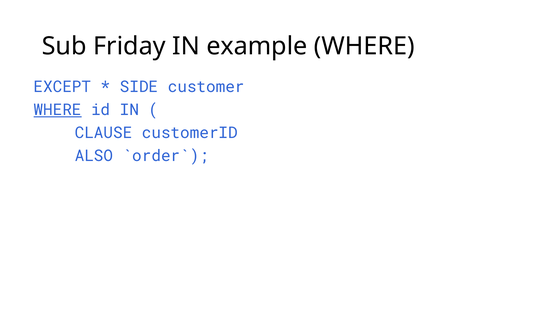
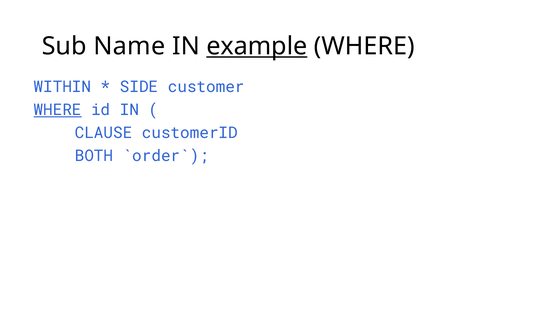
Friday: Friday -> Name (129, 46)
example underline: none -> present (257, 46)
EXCEPT: EXCEPT -> WITHIN (62, 87)
ALSO: ALSO -> BOTH (94, 156)
